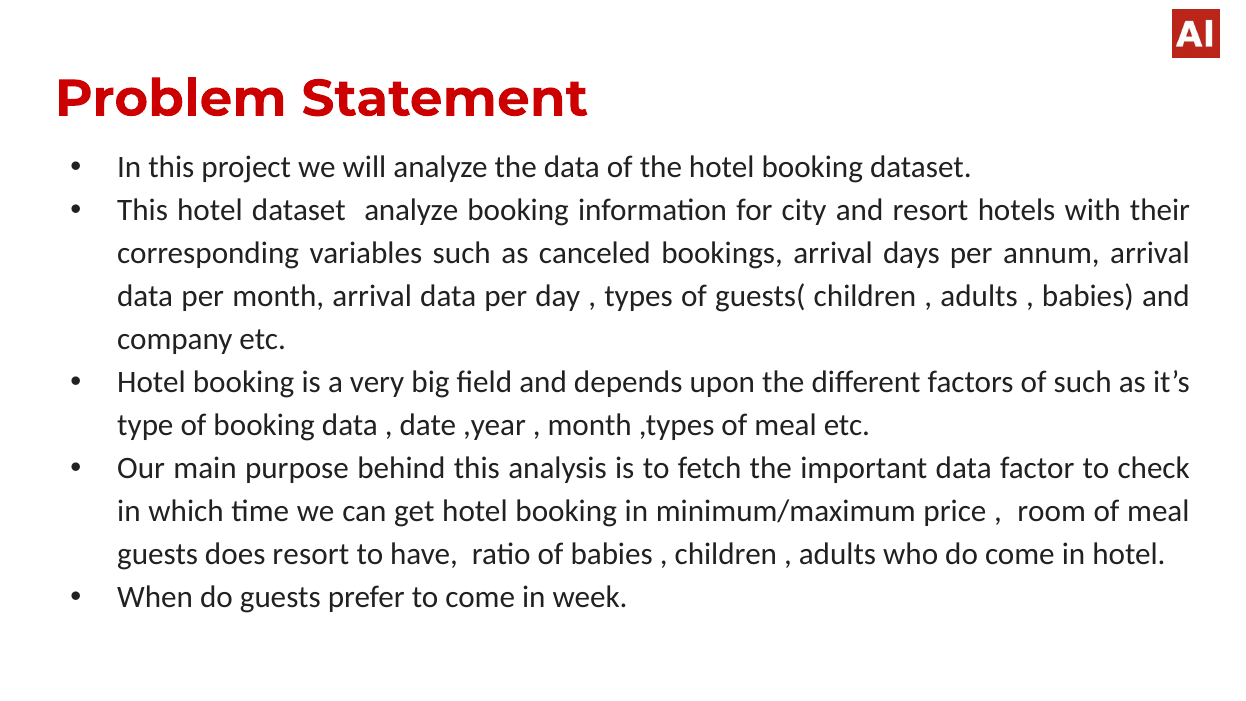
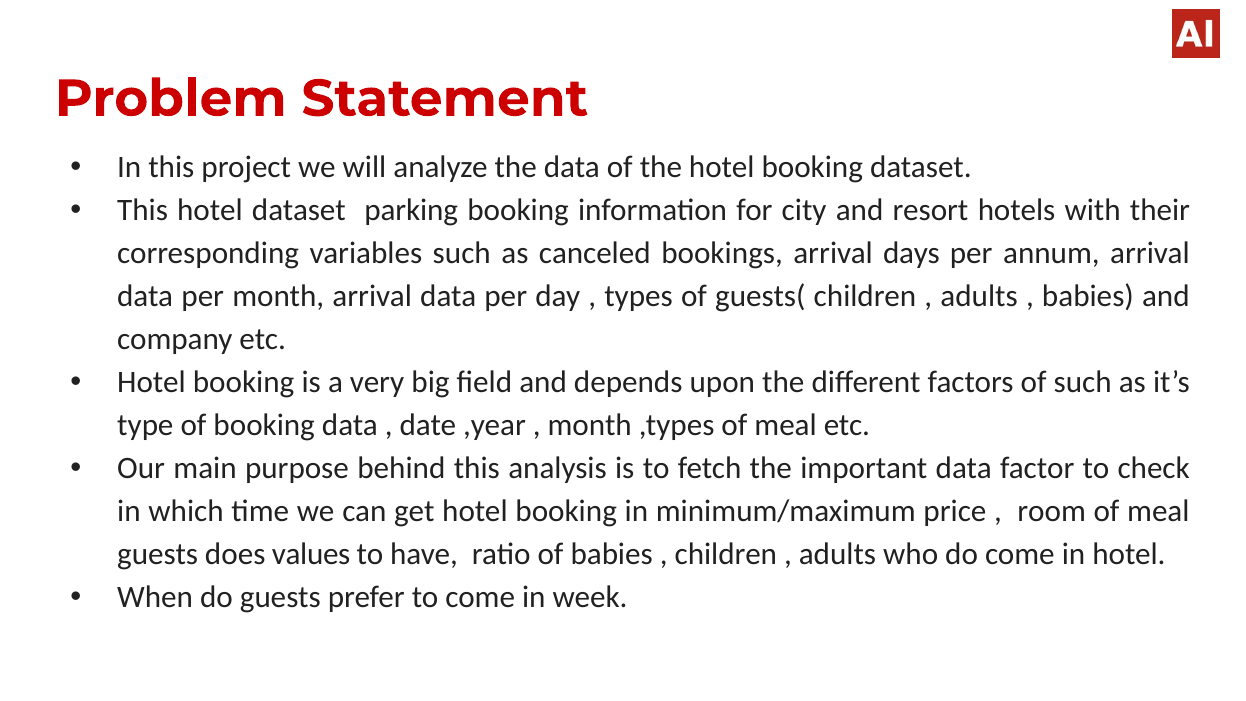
dataset analyze: analyze -> parking (411, 211)
does resort: resort -> values (311, 554)
